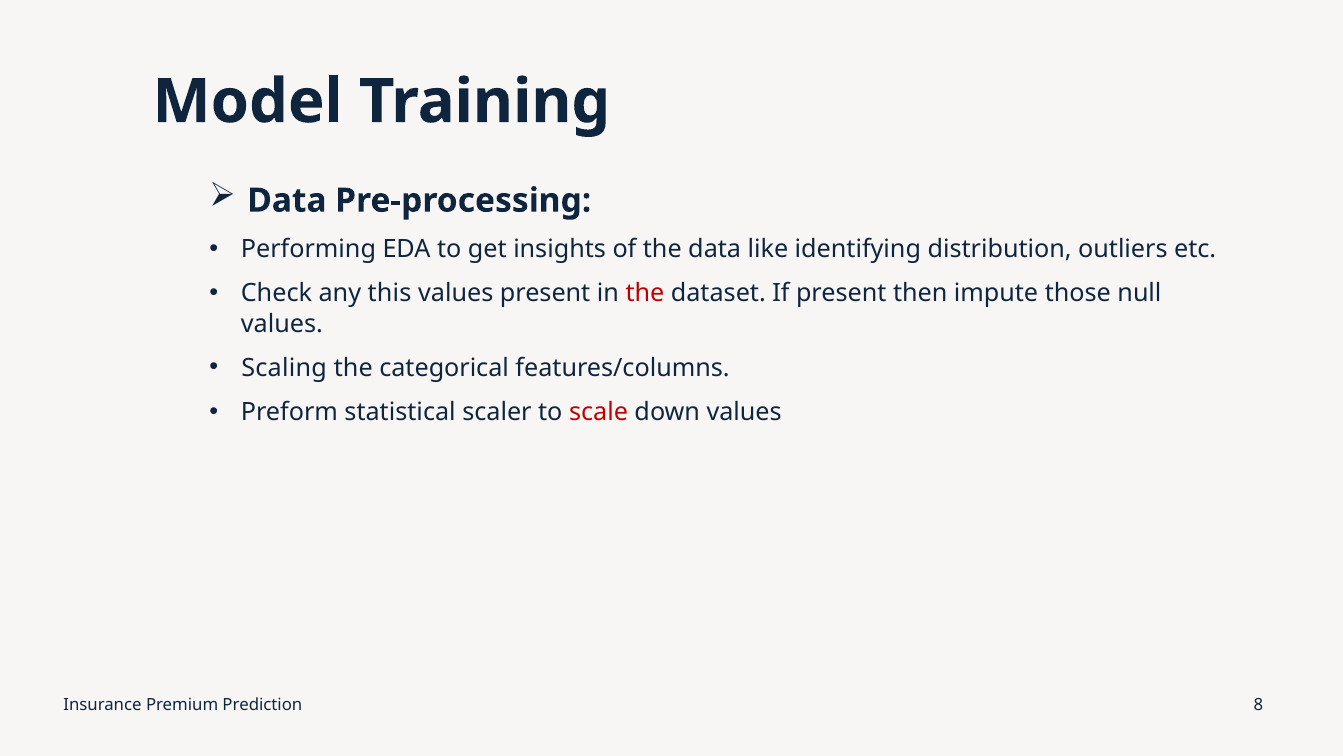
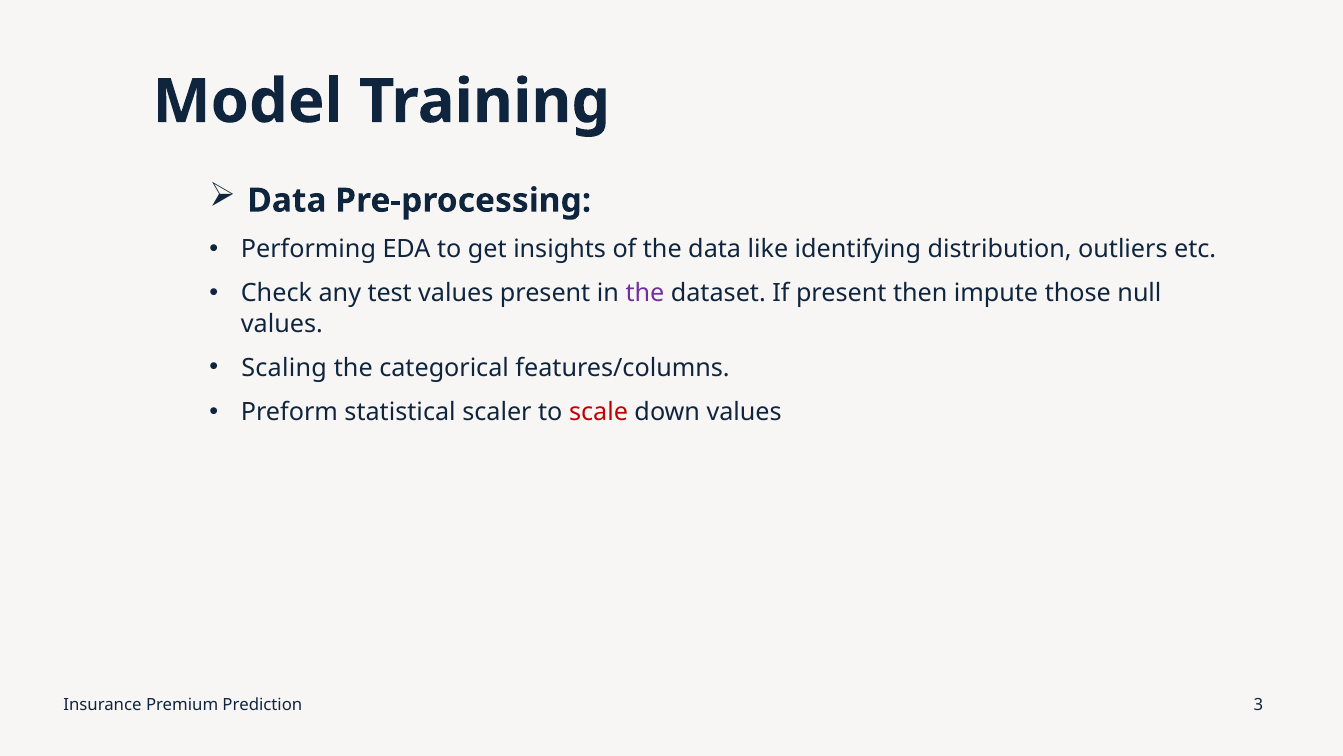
this: this -> test (390, 293)
the colour: red -> purple (645, 293)
8: 8 -> 3 (1258, 705)
